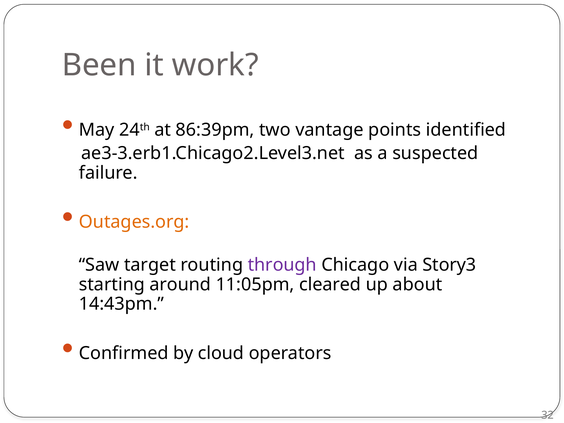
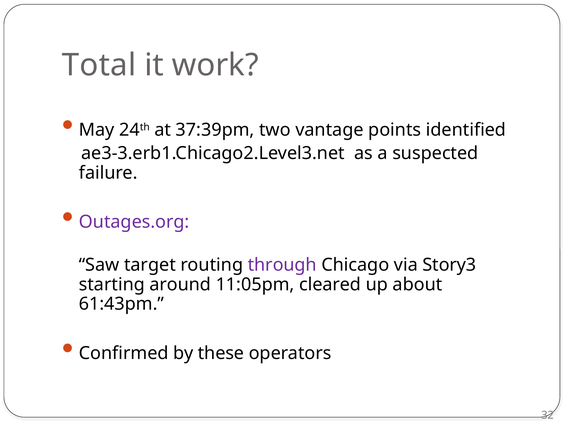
Been: Been -> Total (99, 65)
86:39pm: 86:39pm -> 37:39pm (215, 130)
Outages.org colour: orange -> purple (134, 222)
14:43pm: 14:43pm -> 61:43pm (121, 304)
cloud: cloud -> these (221, 353)
